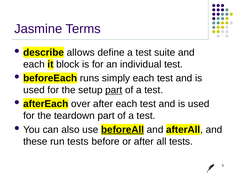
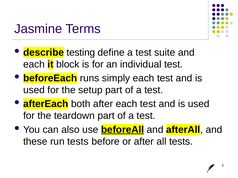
allows: allows -> testing (81, 53)
part underline: present -> none (114, 90)
over: over -> both (81, 104)
